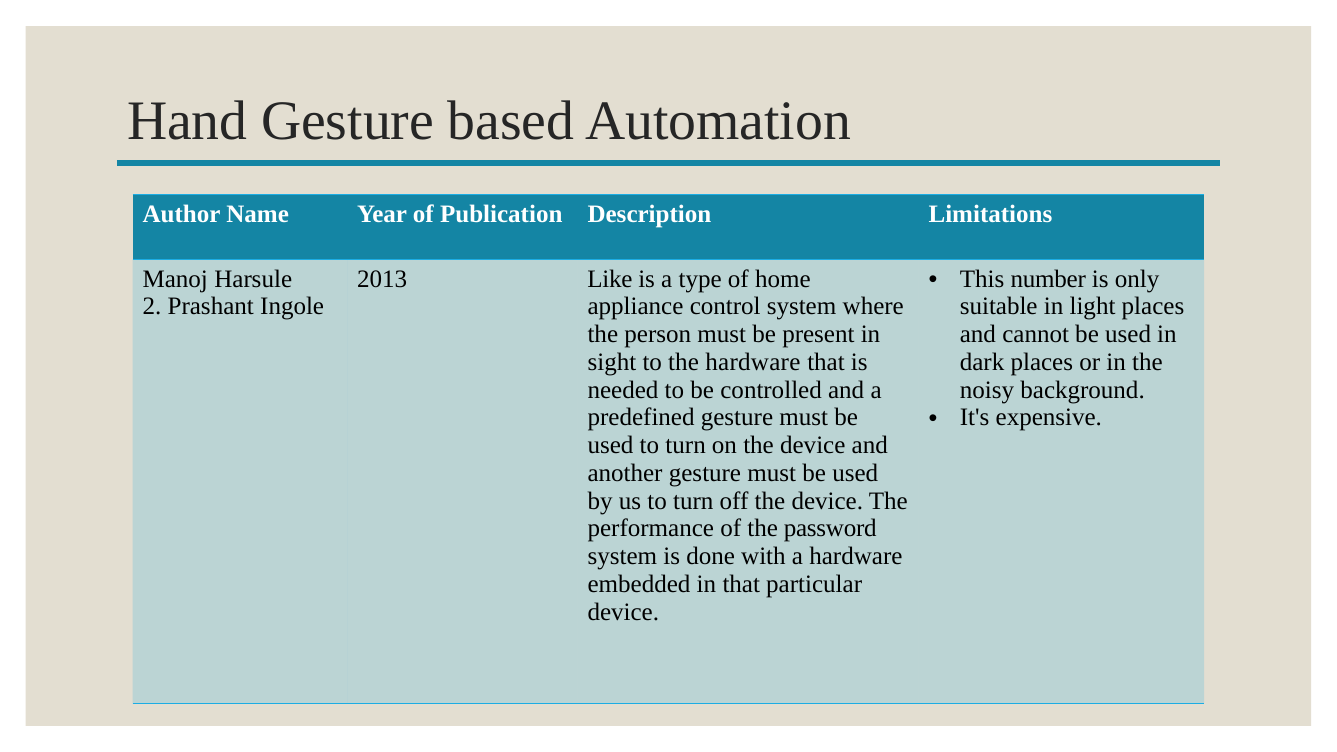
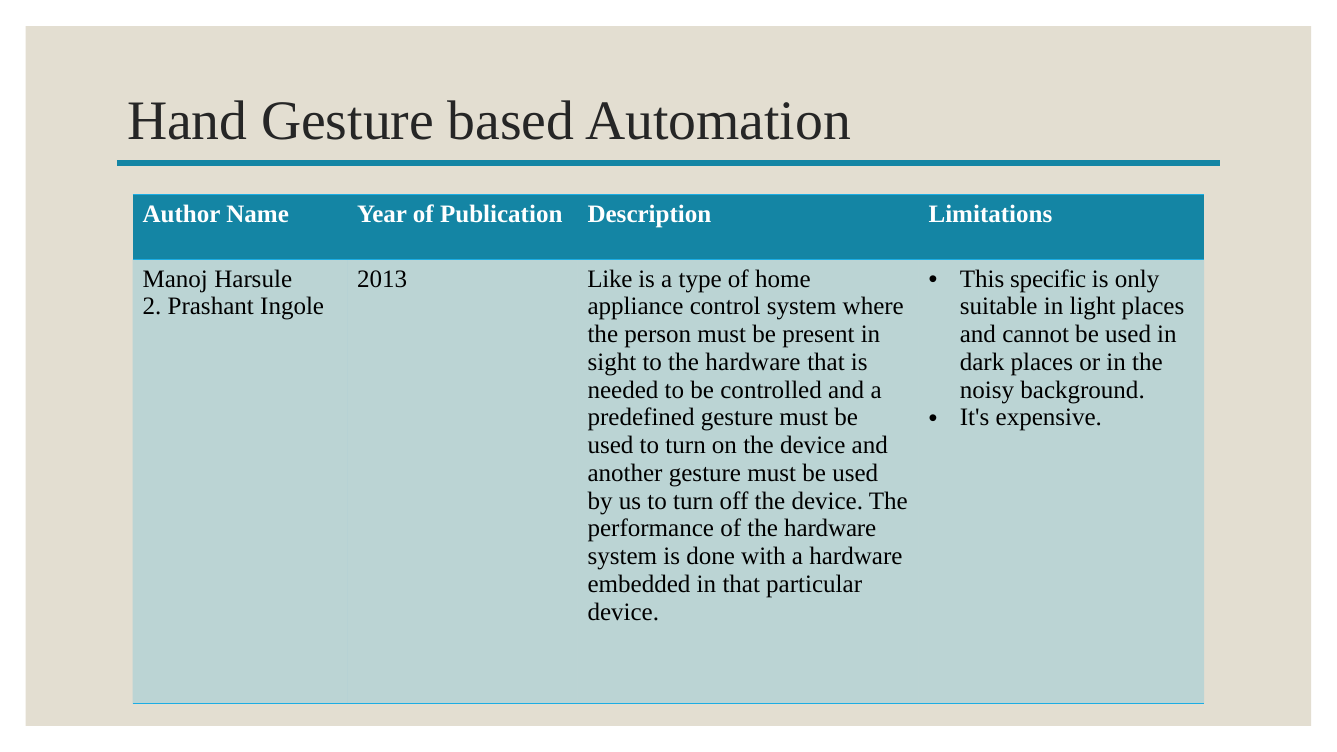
number: number -> specific (1048, 279)
of the password: password -> hardware (830, 529)
